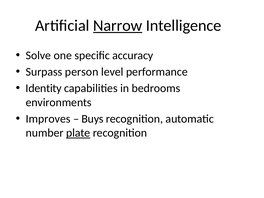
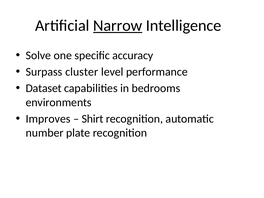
person: person -> cluster (82, 72)
Identity: Identity -> Dataset (44, 88)
Buys: Buys -> Shirt (93, 119)
plate underline: present -> none (78, 133)
